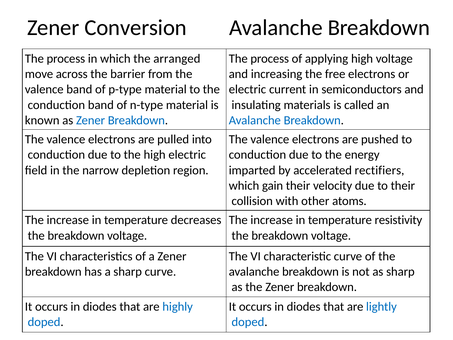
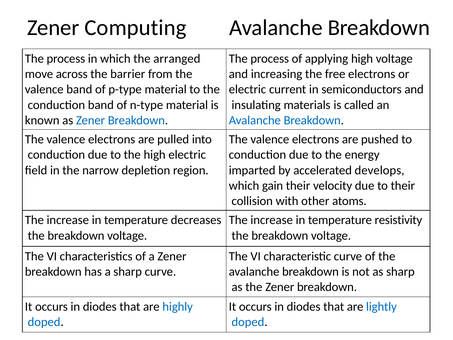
Conversion: Conversion -> Computing (135, 28)
rectifiers: rectifiers -> develops (380, 170)
